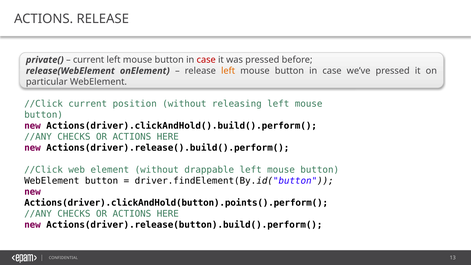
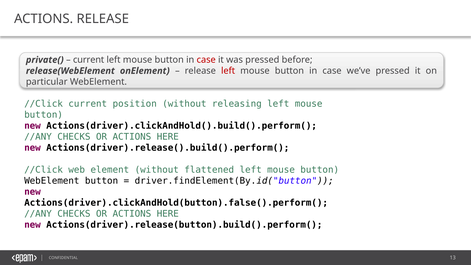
left colour: orange -> red (228, 71)
drappable: drappable -> flattened (209, 170)
Actions(driver).clickAndHold(button).points().perform(: Actions(driver).clickAndHold(button).points().perform( -> Actions(driver).clickAndHold(button).false().perform( (176, 203)
